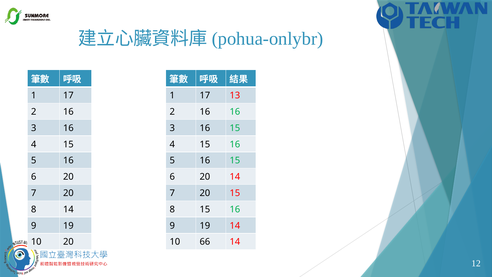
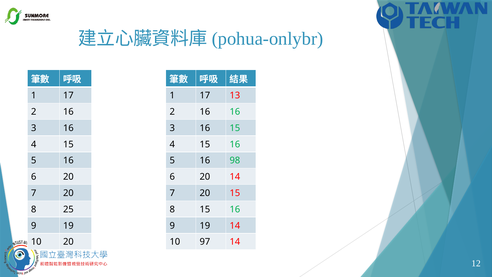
5 16 15: 15 -> 98 (235, 160)
8 14: 14 -> 25 (68, 209)
66: 66 -> 97 (205, 242)
